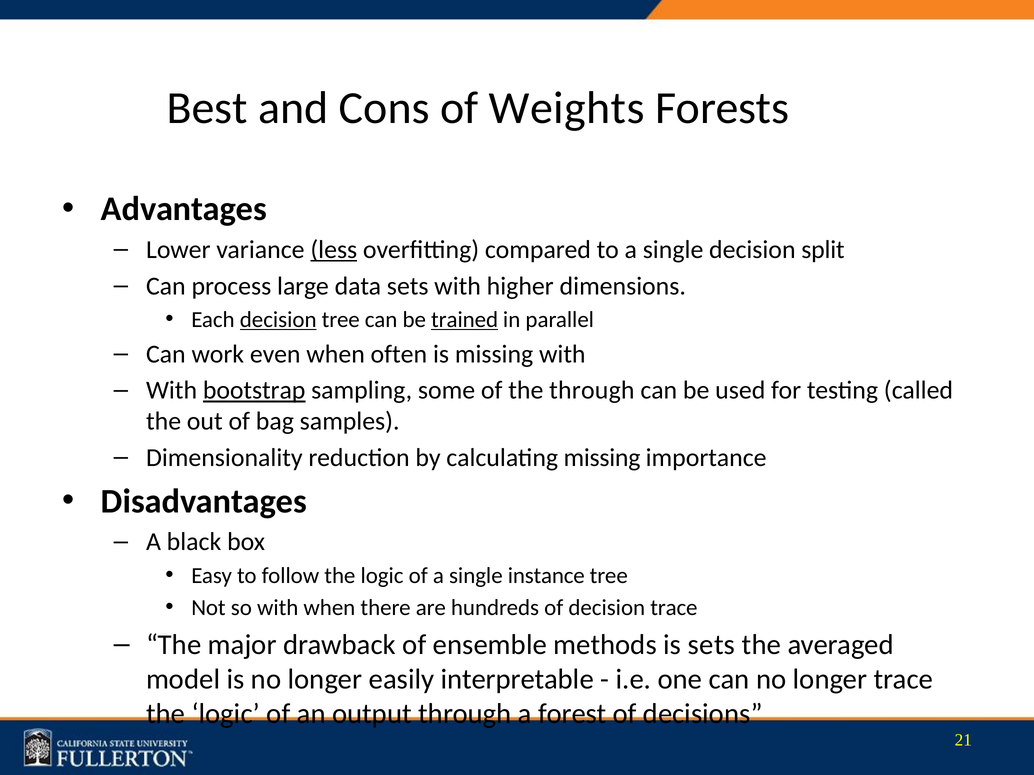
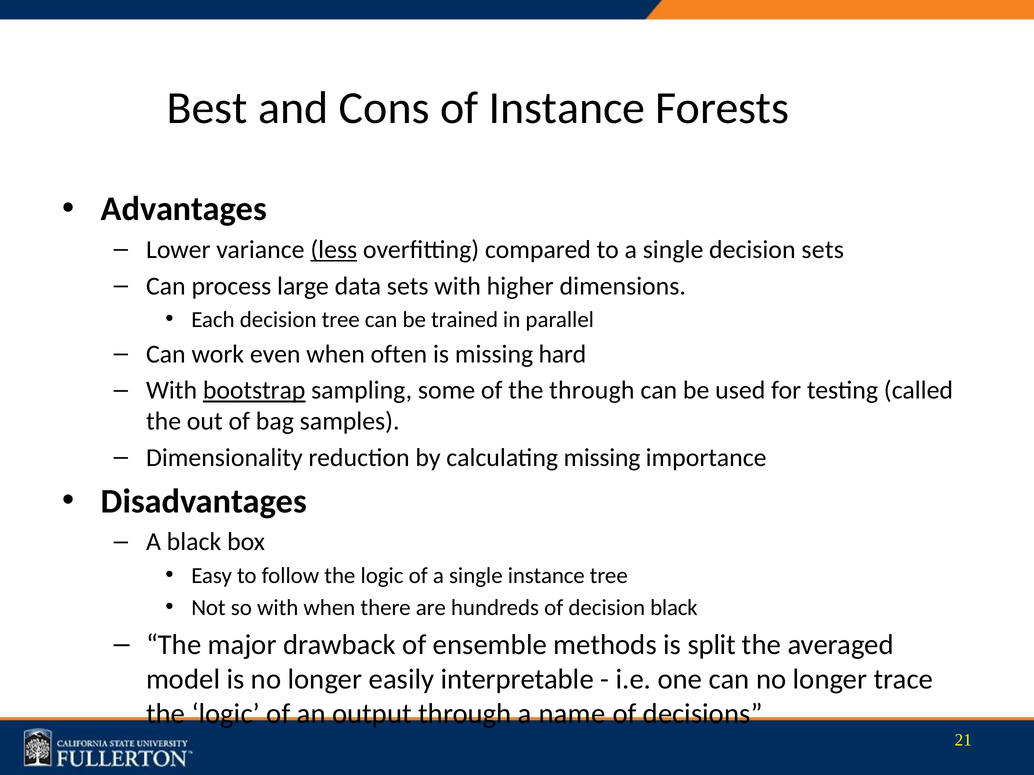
of Weights: Weights -> Instance (567, 108)
decision split: split -> sets (823, 250)
decision underline: present -> none (278, 320)
trained underline: present -> none (465, 320)
missing with: with -> hard (562, 354)
decision trace: trace -> black (674, 608)
is sets: sets -> split (712, 645)
forest: forest -> name (572, 714)
